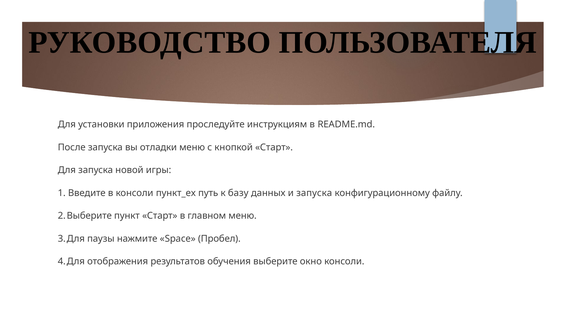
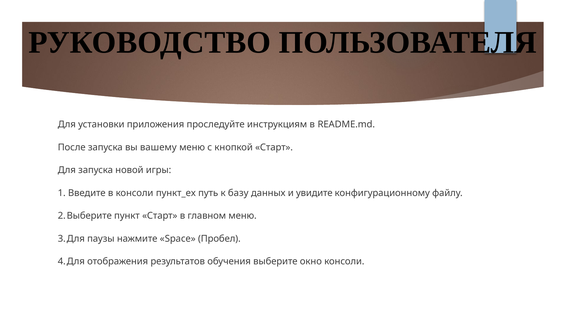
отладки: отладки -> вашему (158, 147)
и запуска: запуска -> увидите (314, 193)
